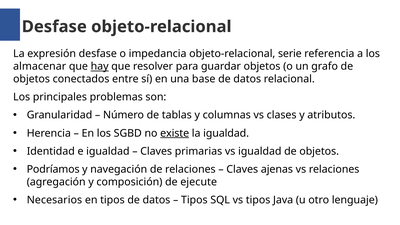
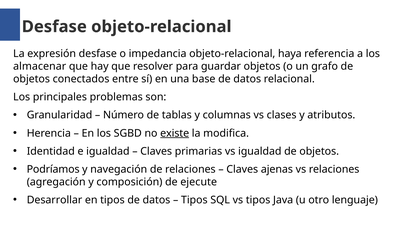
serie: serie -> haya (290, 54)
hay underline: present -> none (100, 66)
la igualdad: igualdad -> modifica (226, 133)
Necesarios: Necesarios -> Desarrollar (55, 200)
